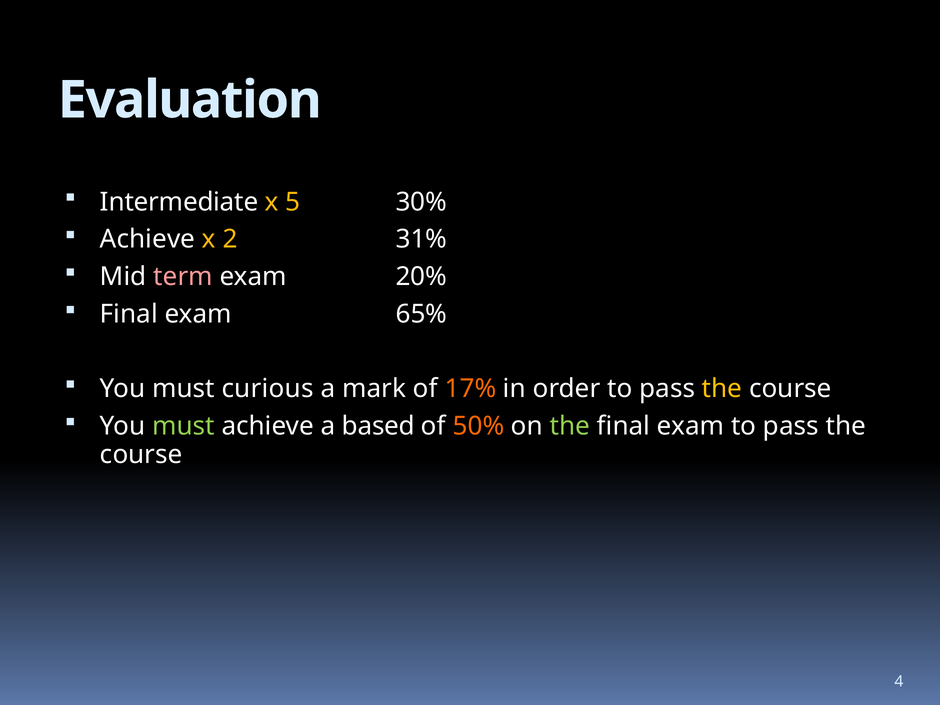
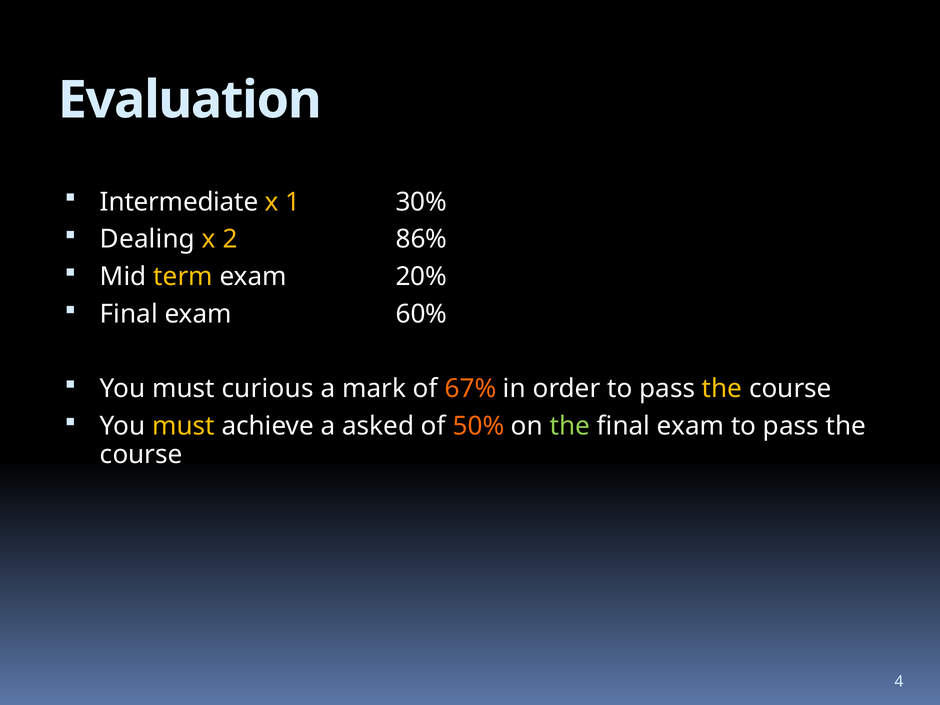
5: 5 -> 1 (293, 202)
Achieve: Achieve -> Dealing (147, 239)
31%: 31% -> 86% (421, 239)
term colour: pink -> yellow (183, 277)
65%: 65% -> 60% (421, 314)
17%: 17% -> 67% (470, 389)
must colour: light green -> yellow (184, 426)
based: based -> asked (378, 426)
